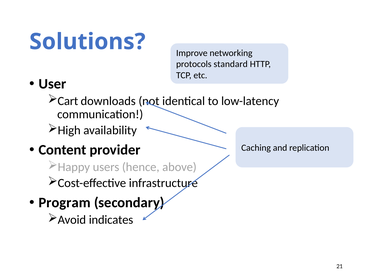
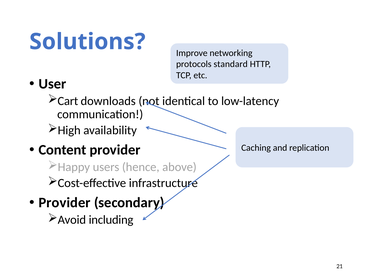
Program: Program -> Provider (65, 203)
indicates: indicates -> including (111, 220)
